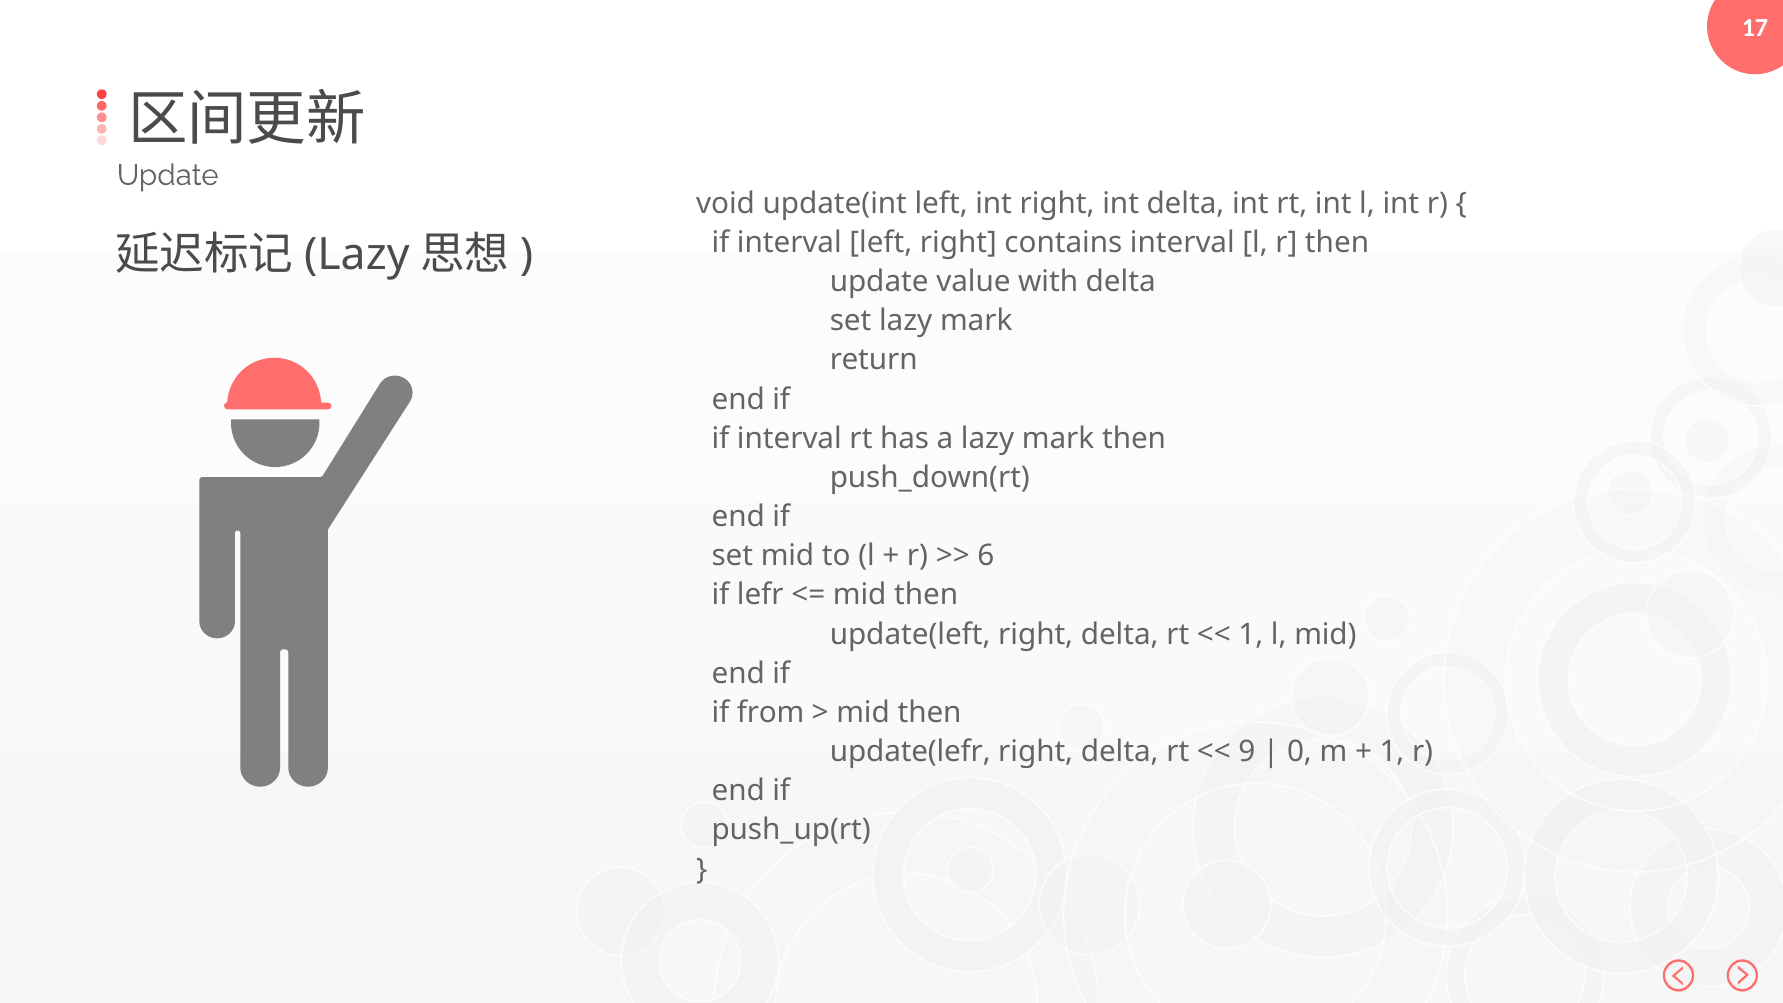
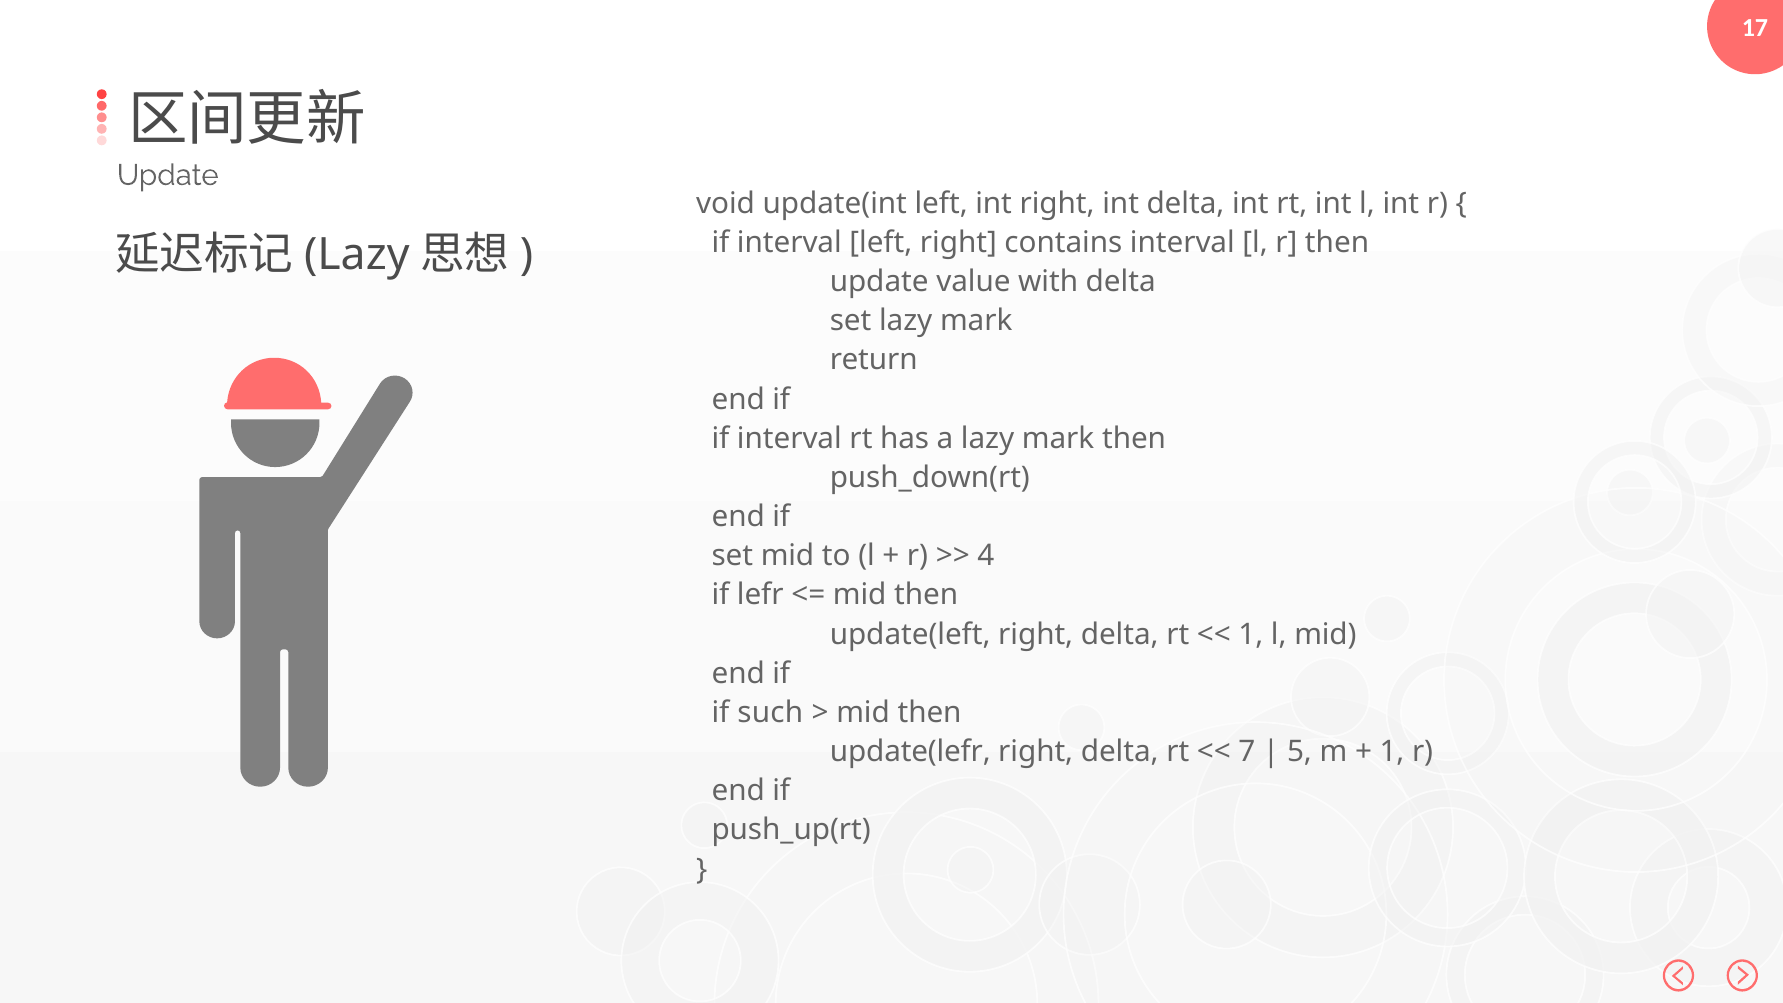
6: 6 -> 4 (986, 556)
from: from -> such (770, 713)
9: 9 -> 7 (1247, 752)
0: 0 -> 5 (1299, 752)
